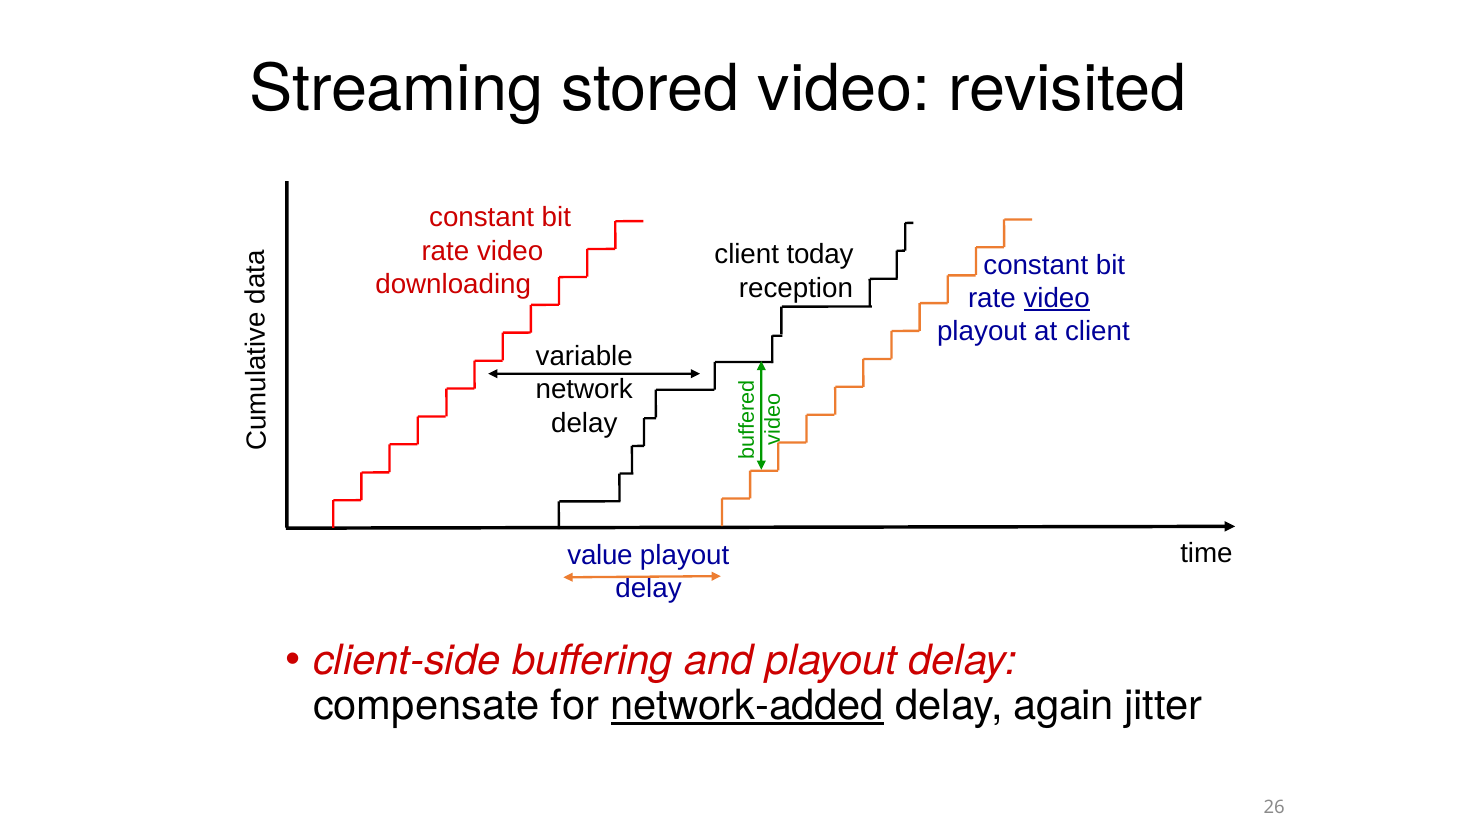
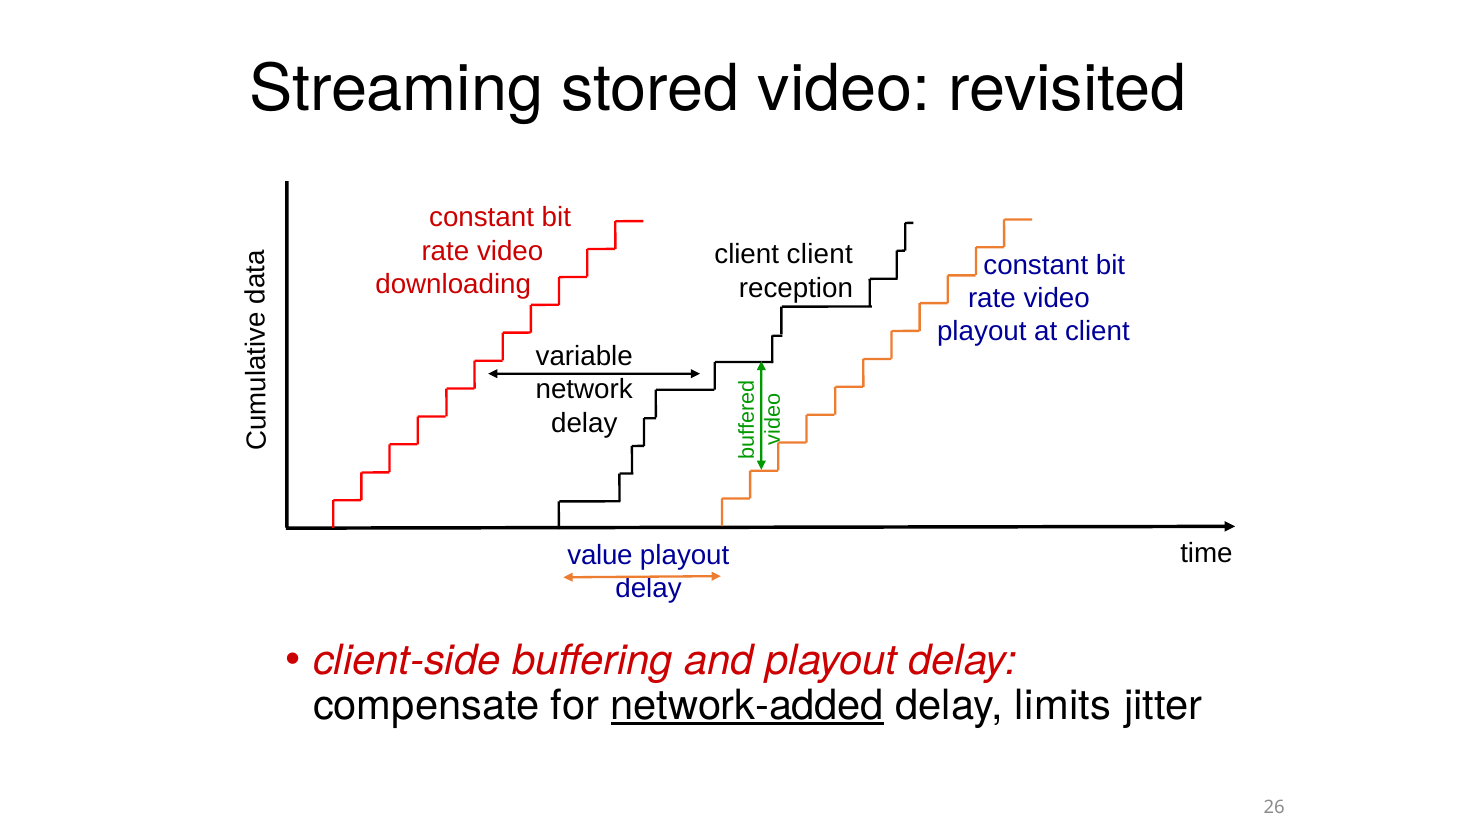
client today: today -> client (820, 255)
video underline: present -> none (1057, 298)
again: again -> limits (1063, 705)
